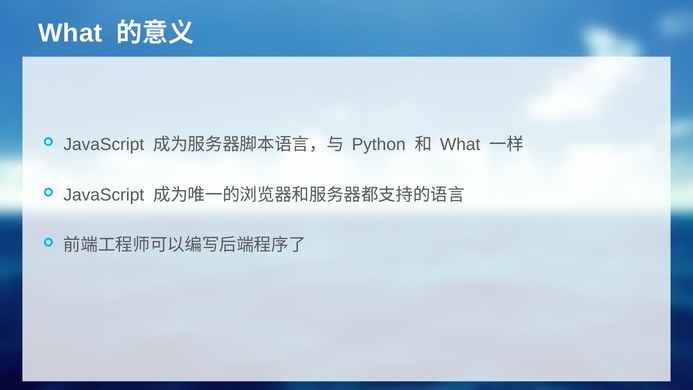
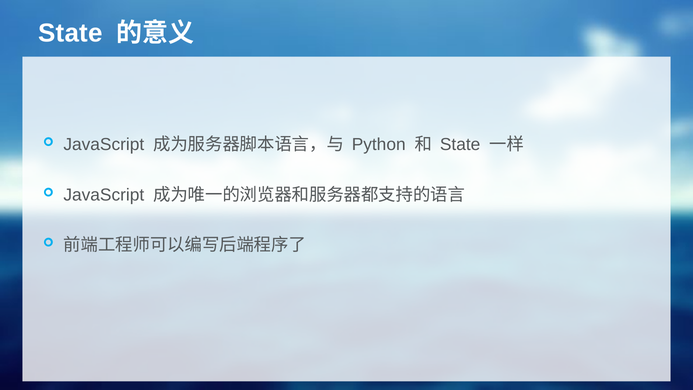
What: What -> State (70, 33)
What: What -> State (460, 145)
